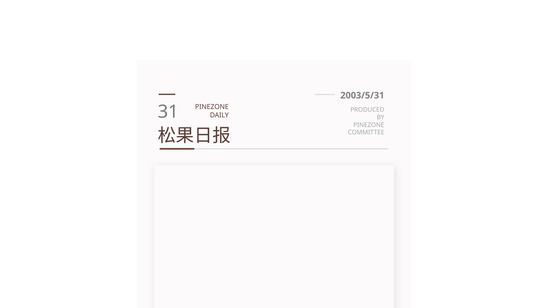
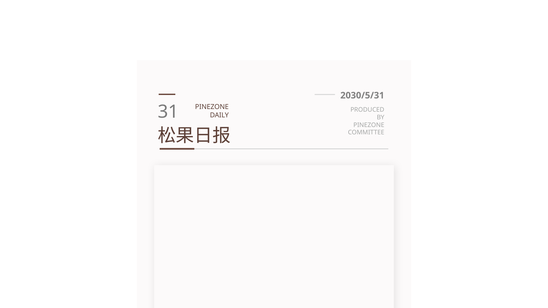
2003/5/31: 2003/5/31 -> 2030/5/31 (362, 95)
